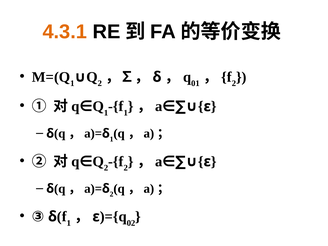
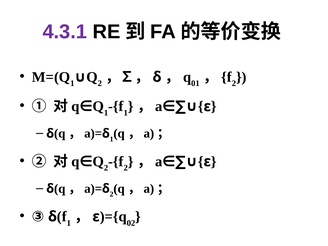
4.3.1 colour: orange -> purple (65, 32)
